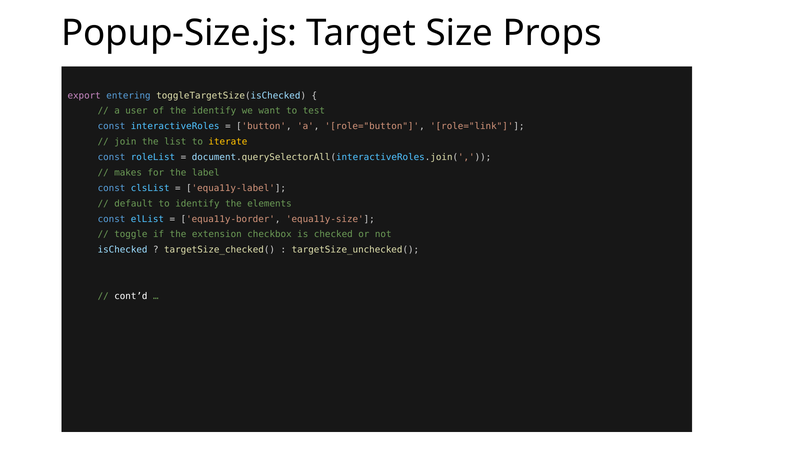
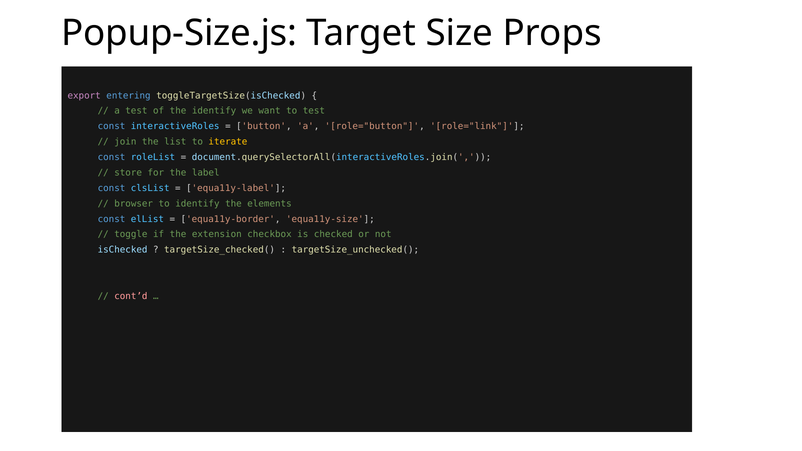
a user: user -> test (136, 111)
makes: makes -> store (128, 173)
default: default -> browser (134, 204)
cont’d colour: white -> pink (131, 296)
